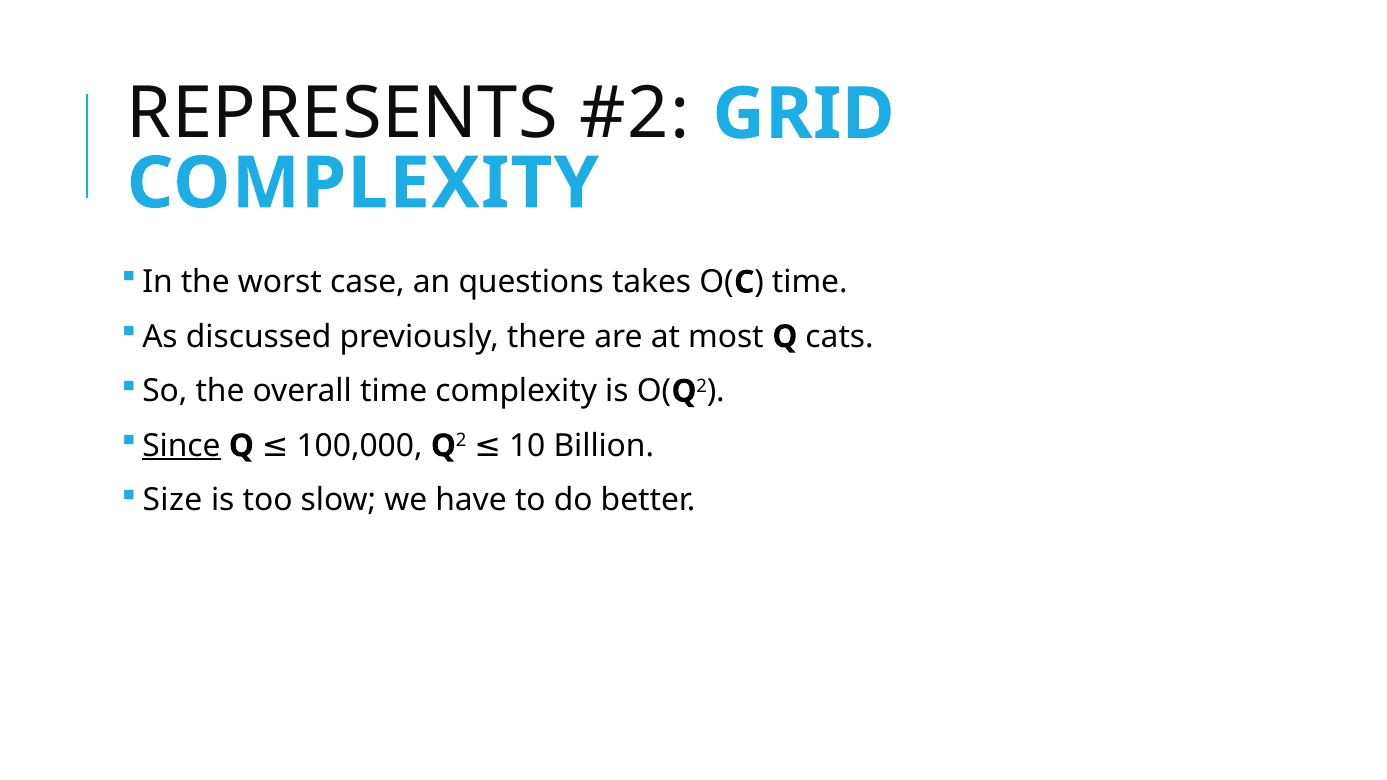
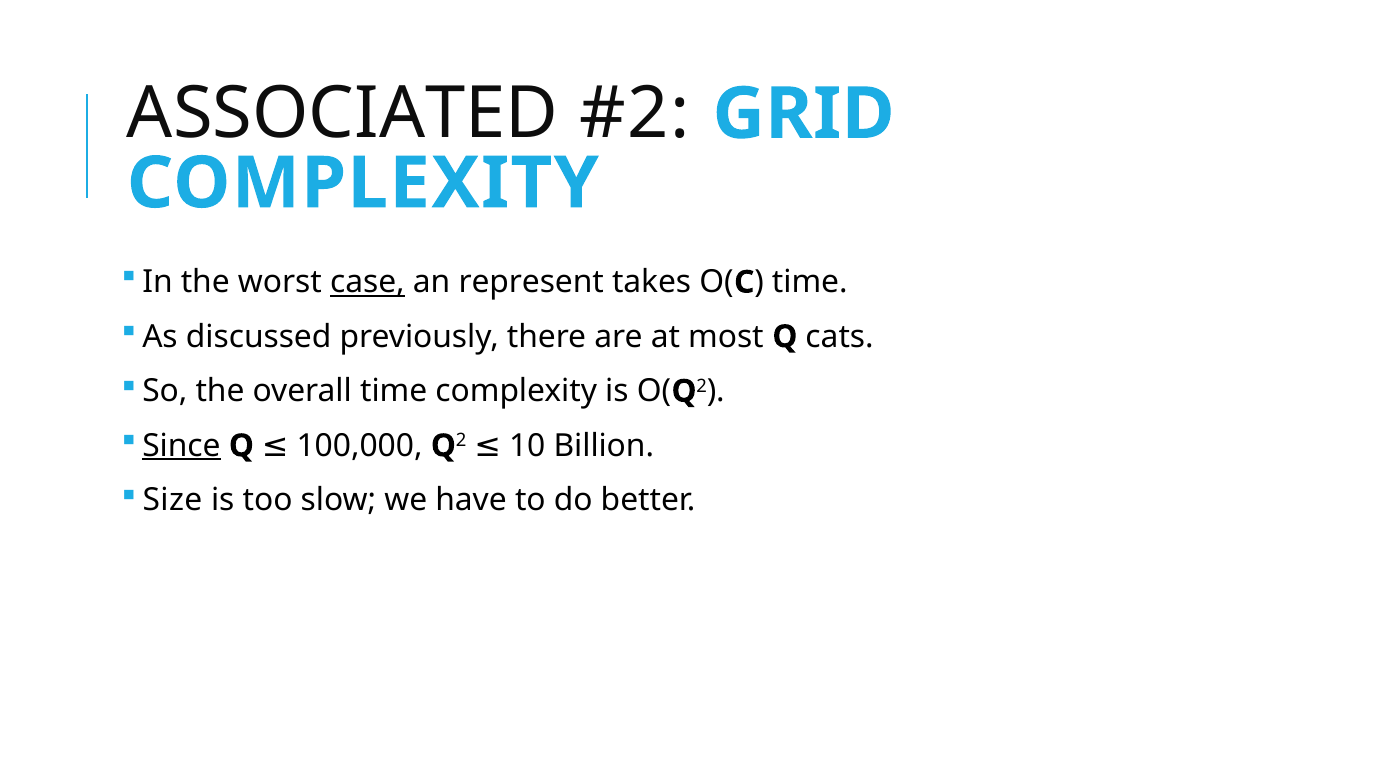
REPRESENTS: REPRESENTS -> ASSOCIATED (343, 114)
case underline: none -> present (367, 282)
questions: questions -> represent (531, 282)
